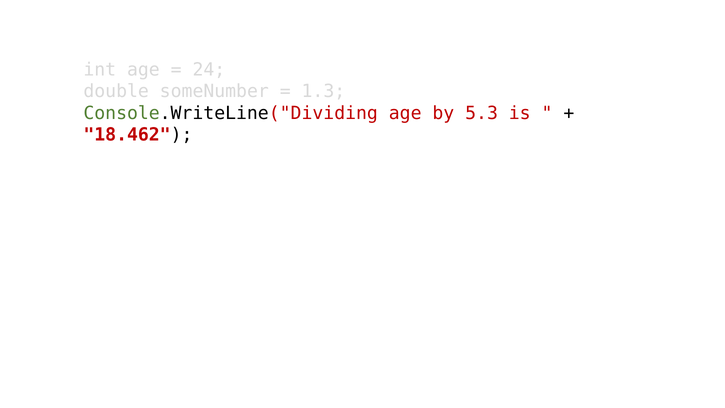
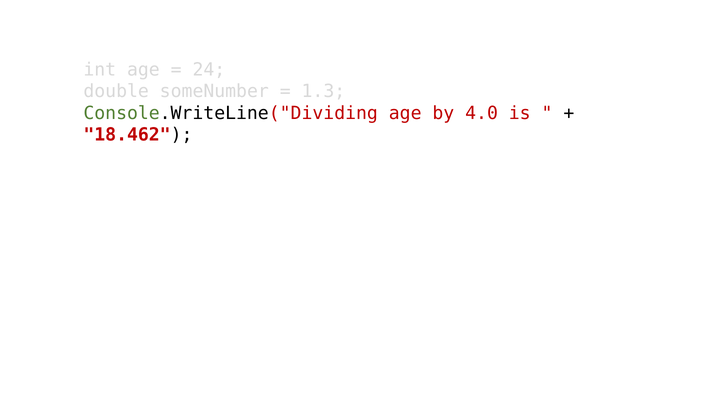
5.3: 5.3 -> 4.0 (482, 113)
